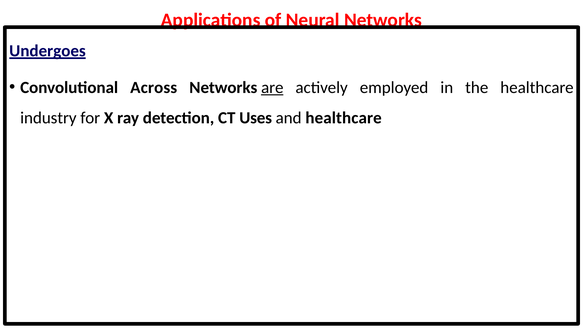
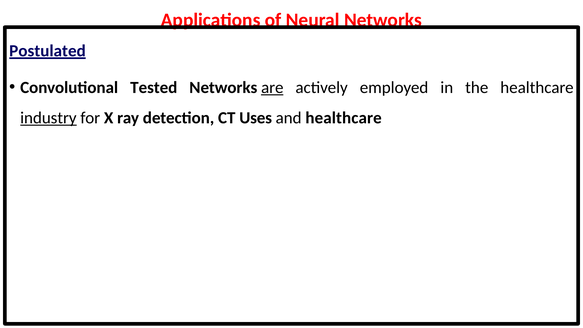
Undergoes: Undergoes -> Postulated (47, 51)
Across: Across -> Tested (154, 87)
industry underline: none -> present (48, 118)
